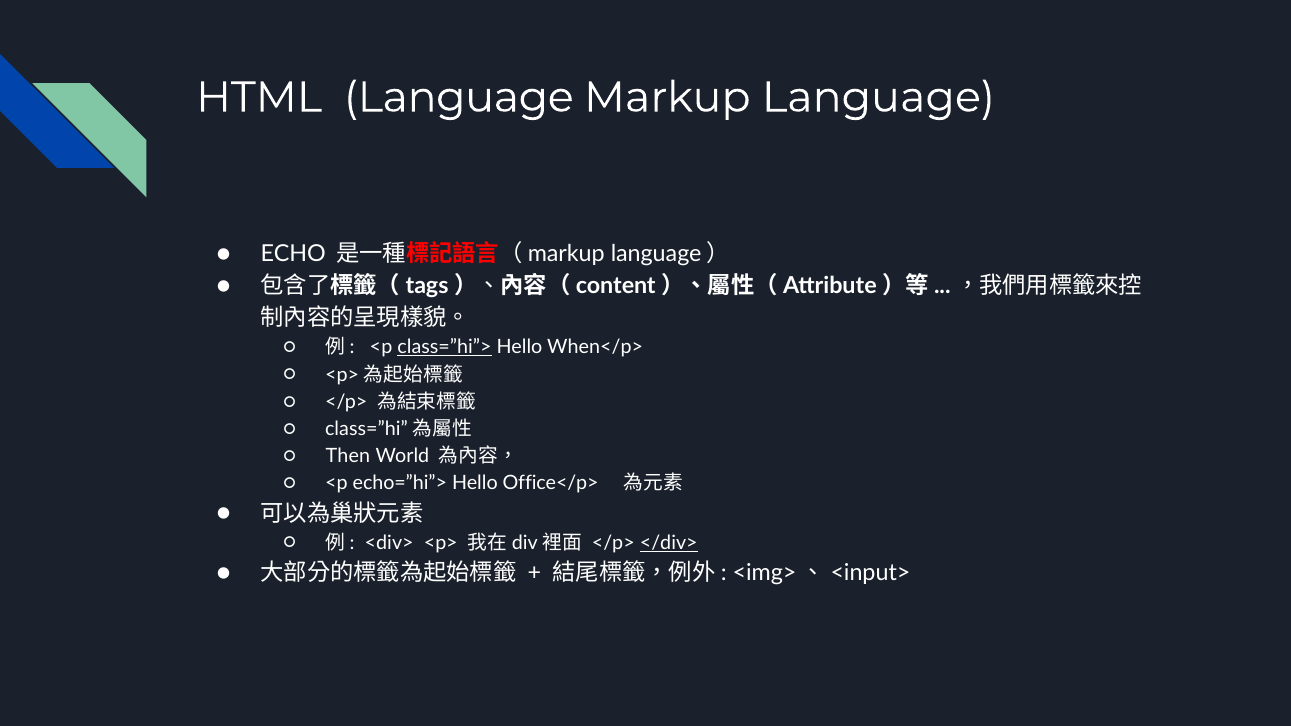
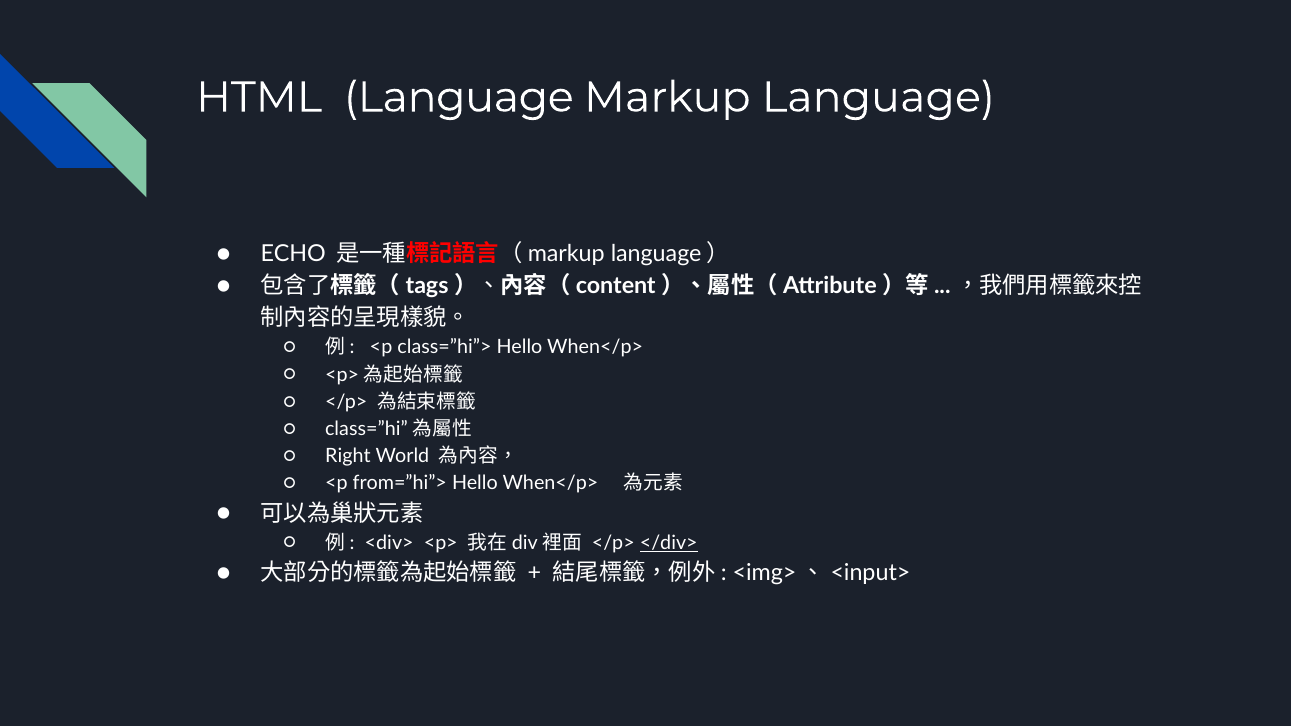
class=”hi”> underline: present -> none (445, 347)
Then: Then -> Right (348, 456)
echo=”hi”>: echo=”hi”> -> from=”hi”> (400, 483)
Office</p>: Office</p> -> When</p> (550, 483)
